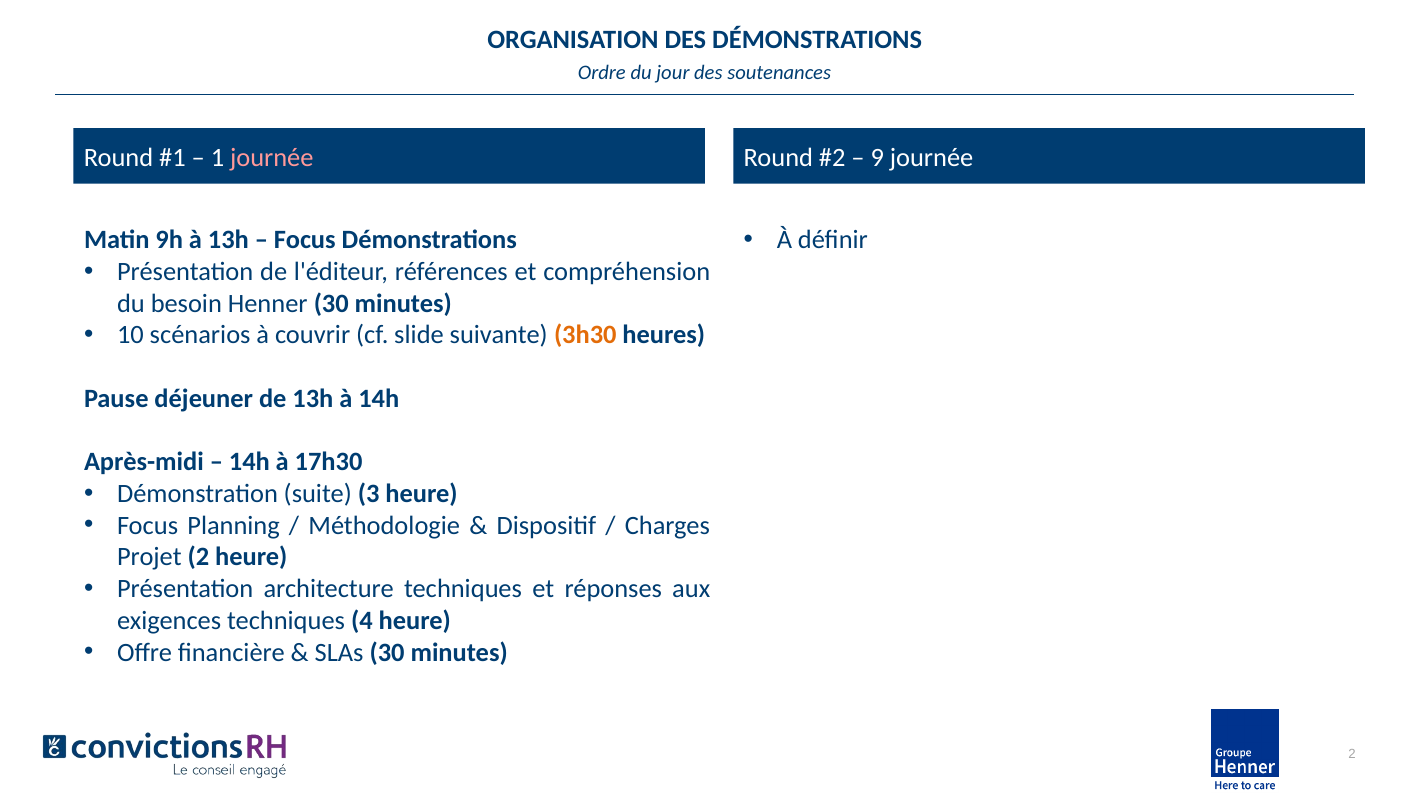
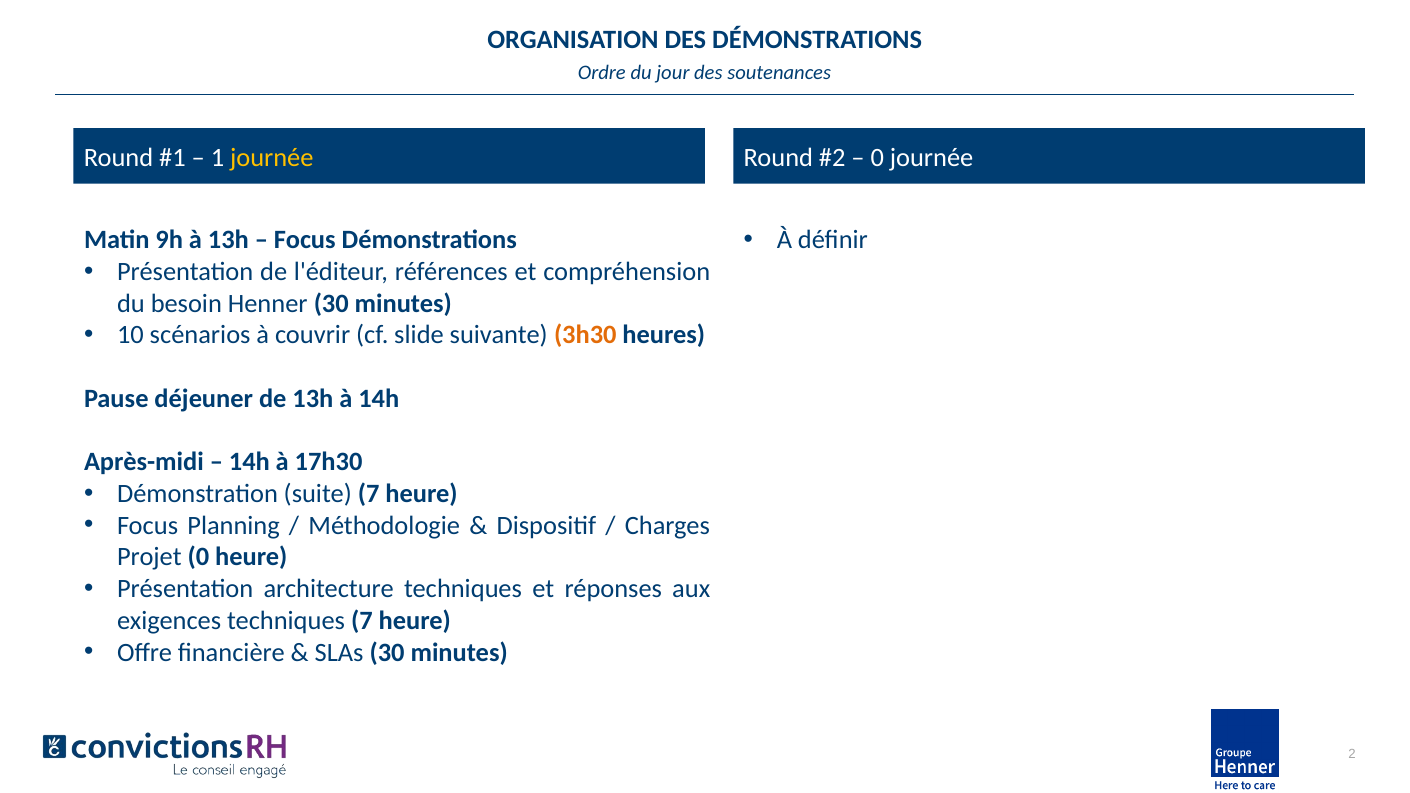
journée colour: pink -> yellow (272, 158)
9: 9 -> 0 (877, 158)
suite 3: 3 -> 7 (369, 494)
Projet 2: 2 -> 0 (198, 557)
techniques 4: 4 -> 7 (362, 621)
